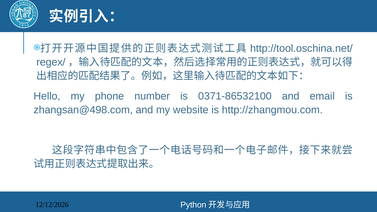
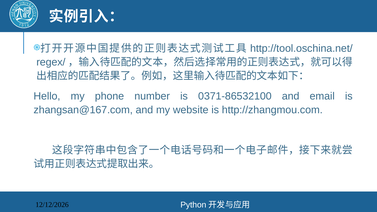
zhangsan@498.com: zhangsan@498.com -> zhangsan@167.com (83, 110)
